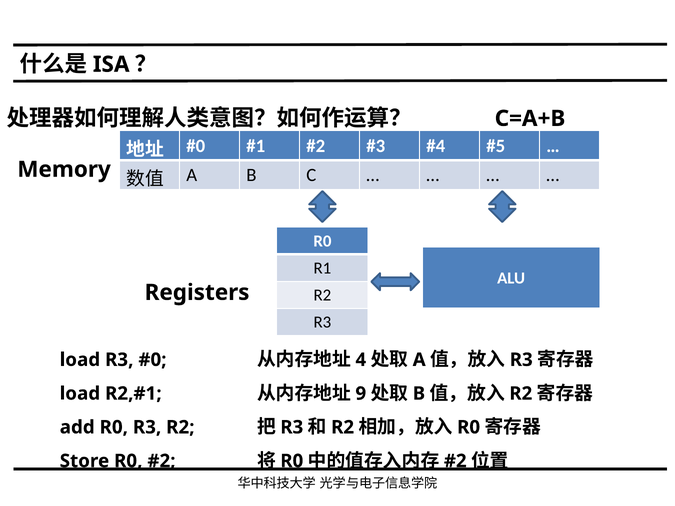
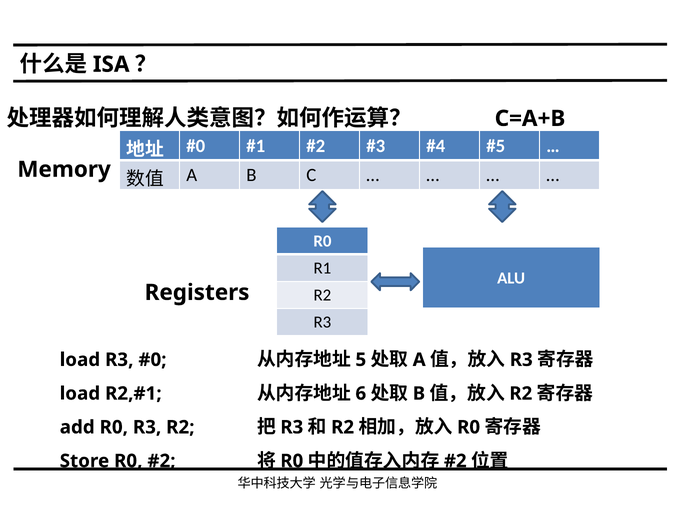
4: 4 -> 5 (361, 360)
9: 9 -> 6 (361, 394)
